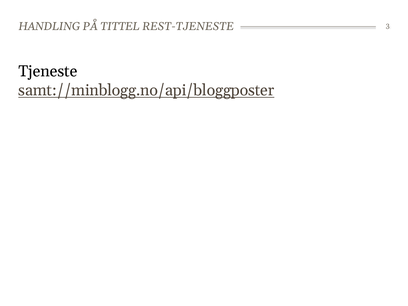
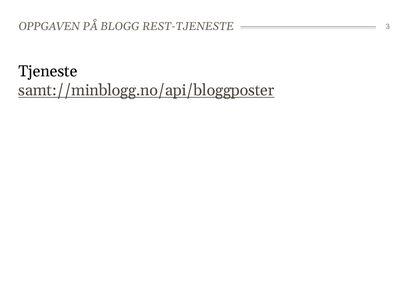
HANDLING: HANDLING -> OPPGAVEN (49, 26)
TITTEL: TITTEL -> BLOGG (120, 26)
